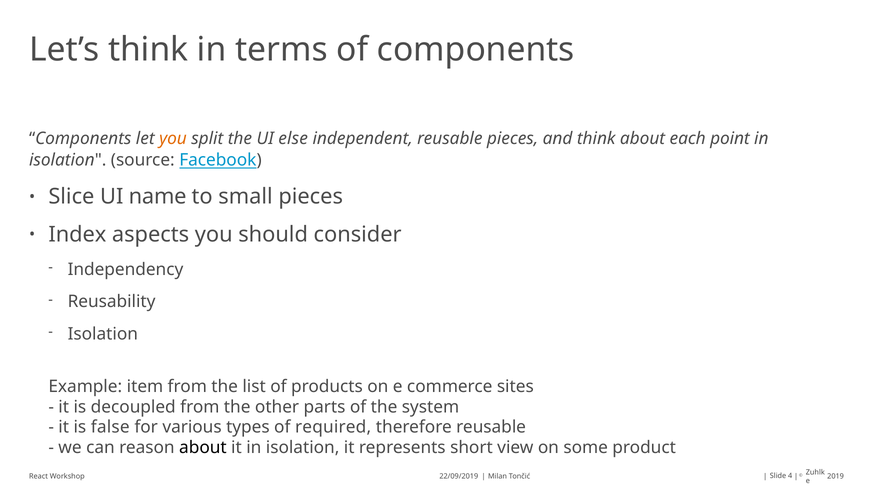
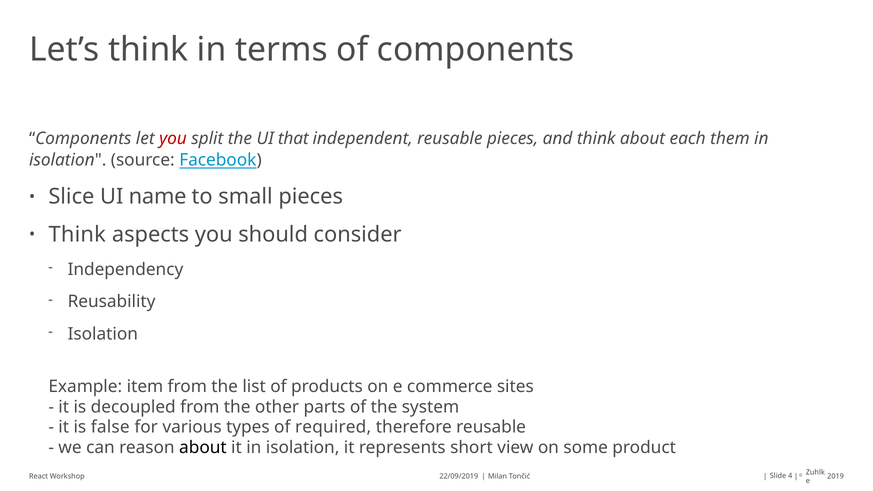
you colour: orange -> red (173, 139)
else: else -> that (293, 139)
point: point -> them (730, 139)
Index: Index -> Think (77, 234)
